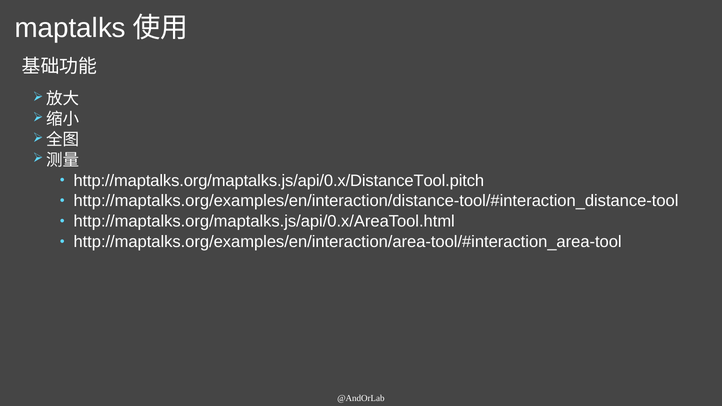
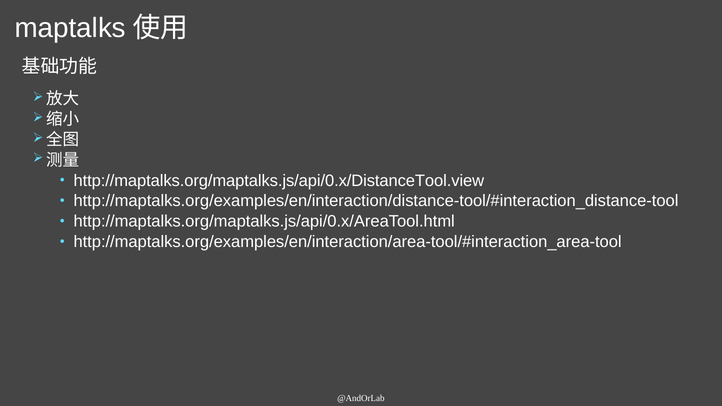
http://maptalks.org/maptalks.js/api/0.x/DistanceTool.pitch: http://maptalks.org/maptalks.js/api/0.x/DistanceTool.pitch -> http://maptalks.org/maptalks.js/api/0.x/DistanceTool.view (279, 181)
